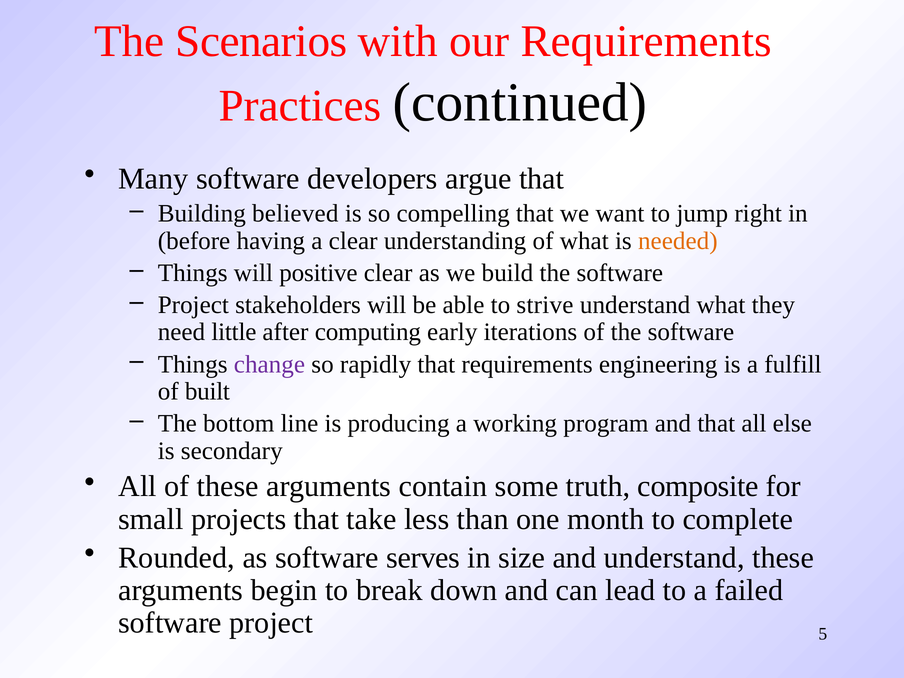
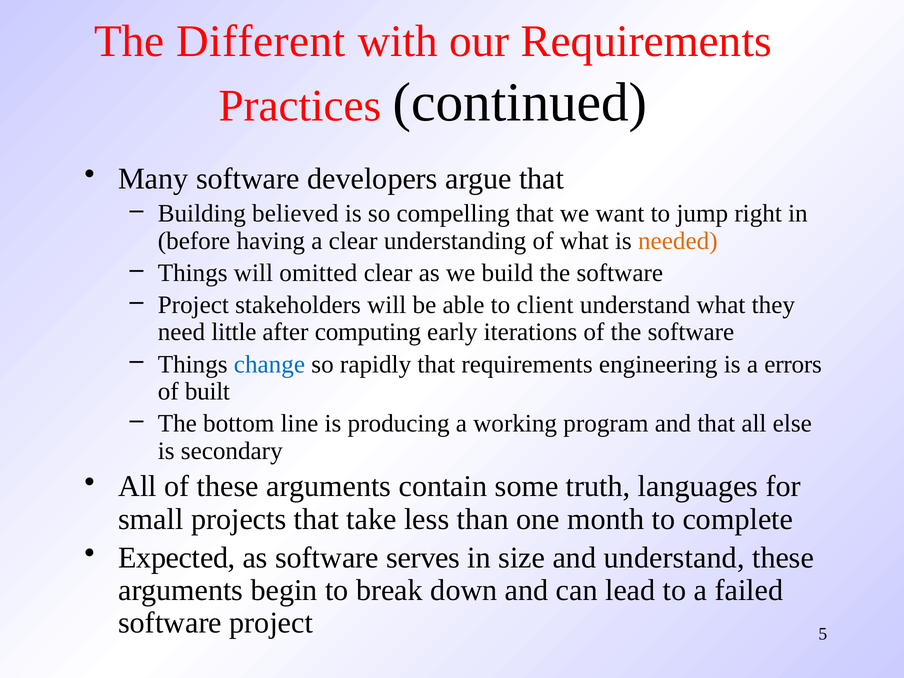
Scenarios: Scenarios -> Different (261, 42)
positive: positive -> omitted (318, 273)
strive: strive -> client (545, 305)
change colour: purple -> blue (269, 364)
fulfill: fulfill -> errors (793, 364)
composite: composite -> languages (698, 487)
Rounded: Rounded -> Expected (177, 558)
